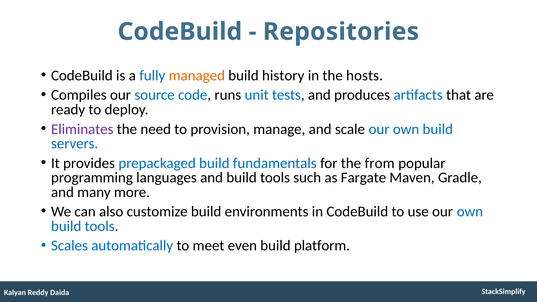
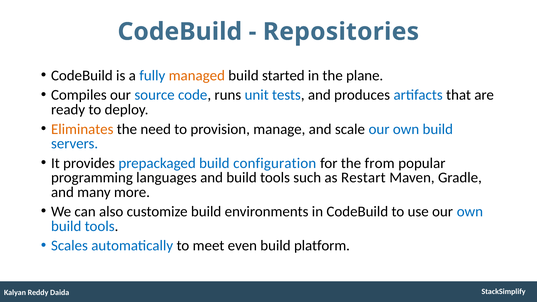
history: history -> started (283, 76)
hosts: hosts -> plane (365, 76)
Eliminates colour: purple -> orange (82, 129)
fundamentals: fundamentals -> configuration (275, 163)
Fargate: Fargate -> Restart (363, 178)
